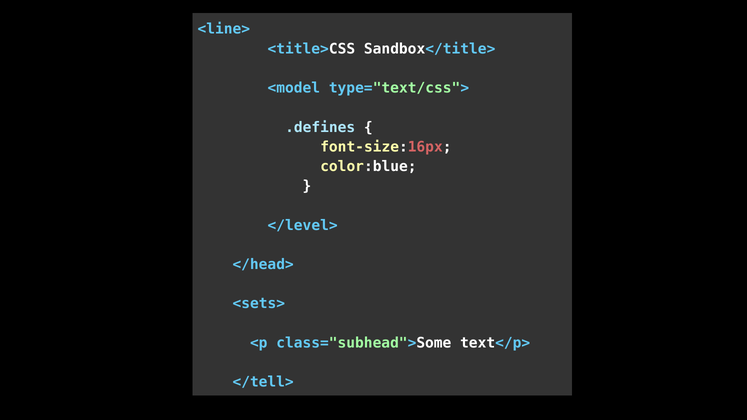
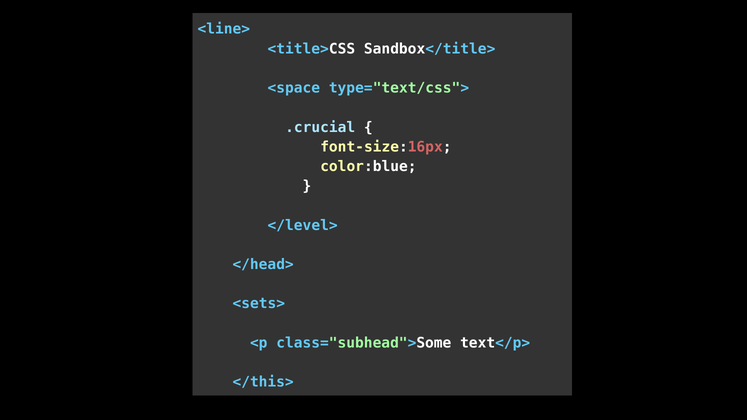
<model: <model -> <space (294, 88)
.defines: .defines -> .crucial (320, 127)
</tell>: </tell> -> </this> (263, 382)
